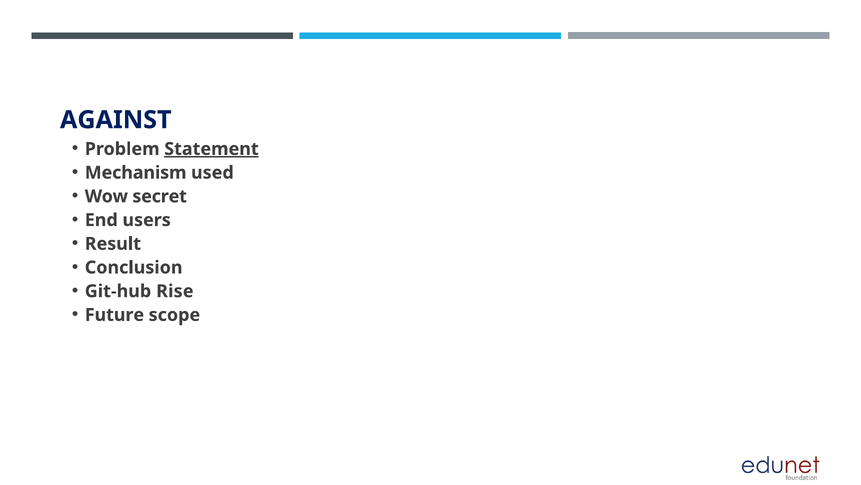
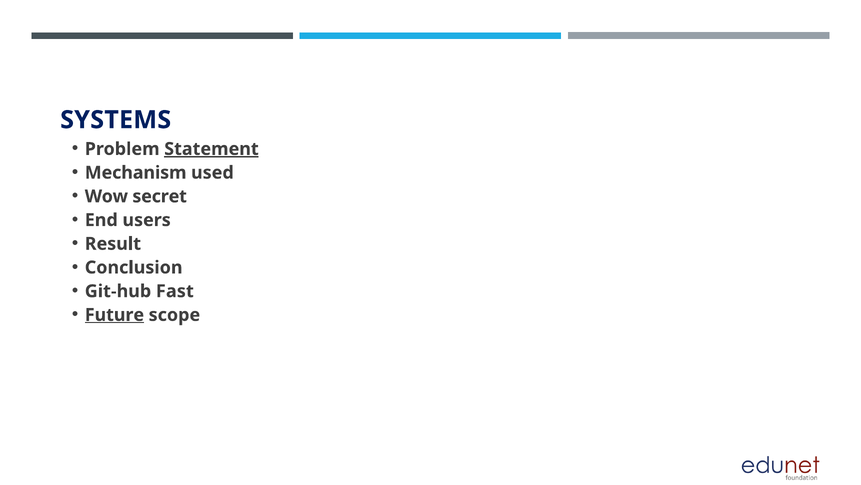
AGAINST: AGAINST -> SYSTEMS (116, 120)
Rise: Rise -> Fast (175, 291)
Future underline: none -> present (114, 315)
